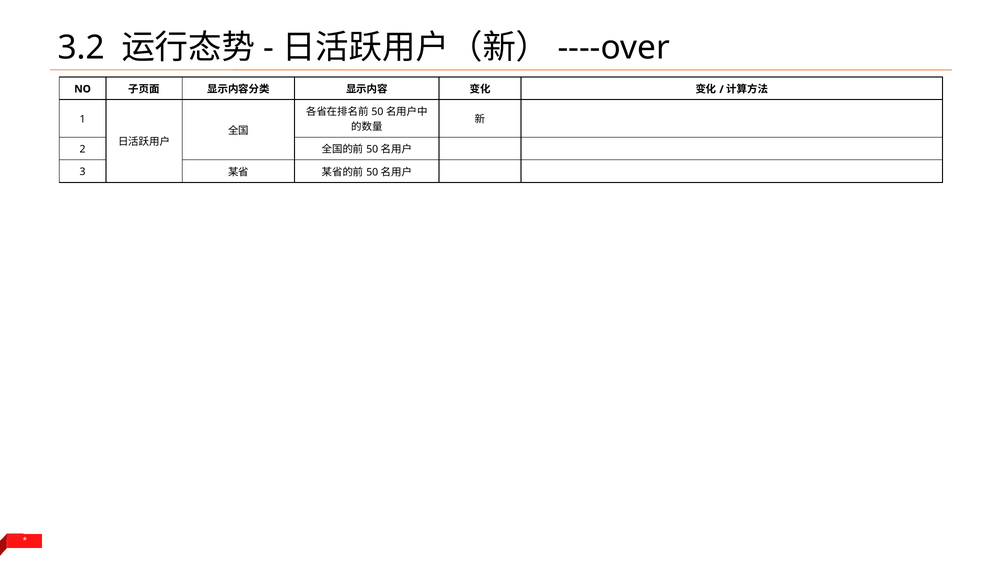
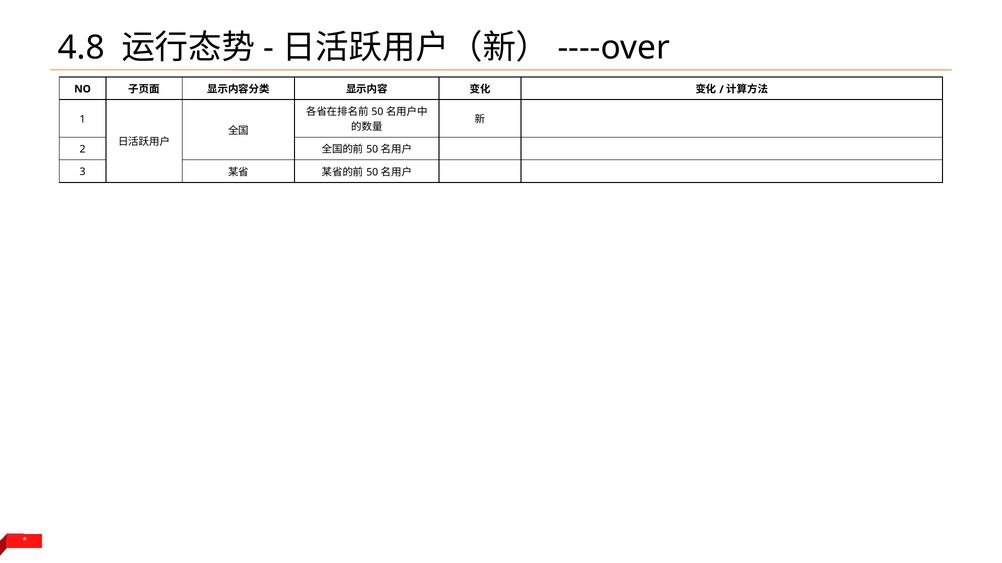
3.2: 3.2 -> 4.8 (81, 48)
